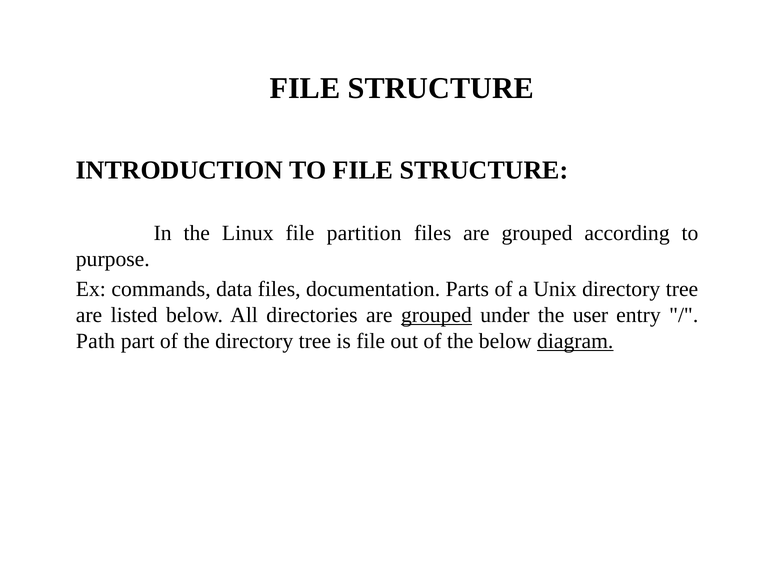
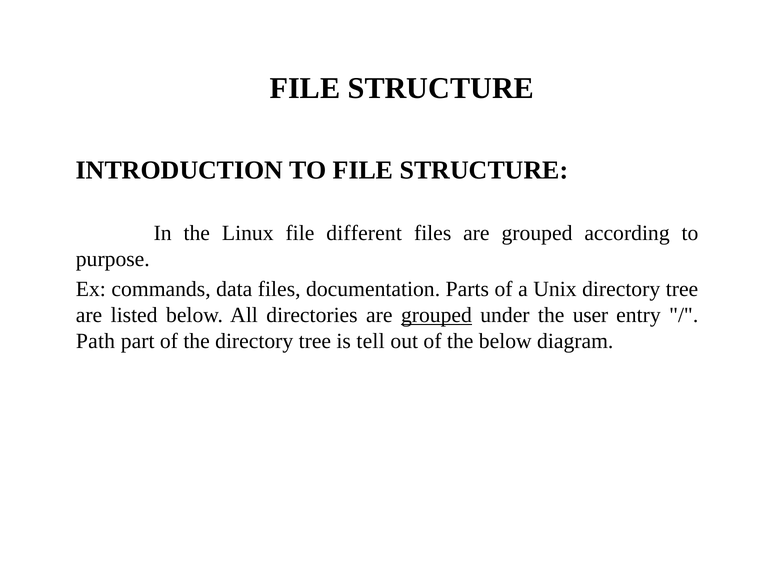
partition: partition -> different (364, 233)
is file: file -> tell (371, 341)
diagram underline: present -> none (575, 341)
